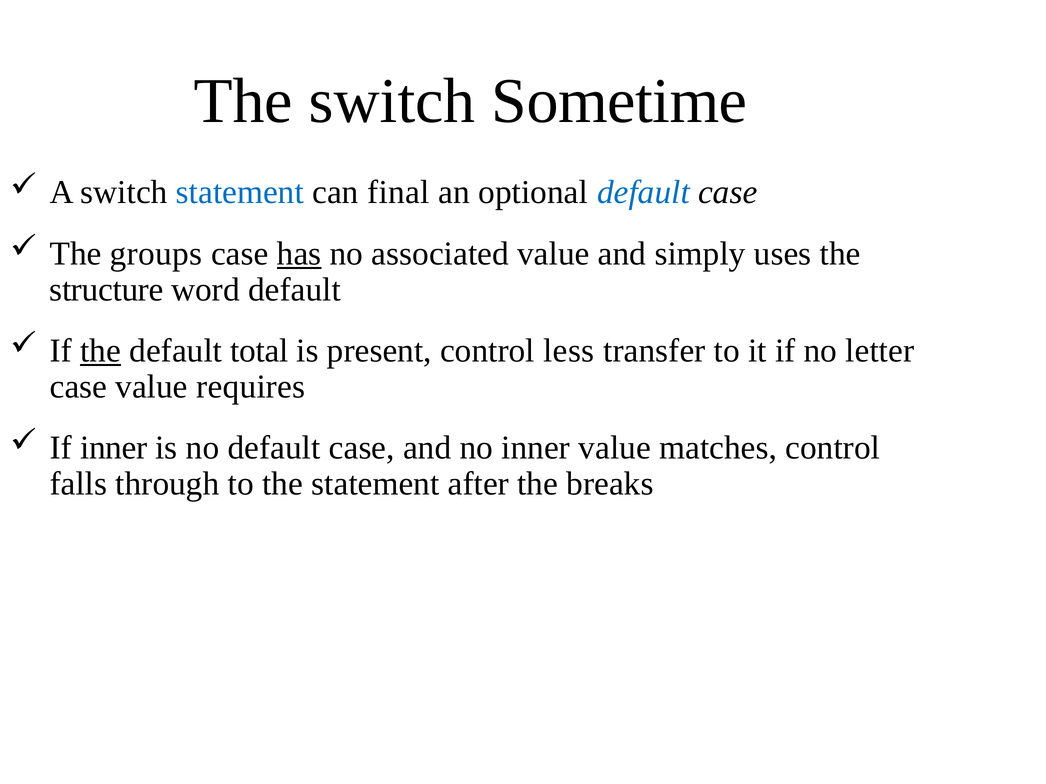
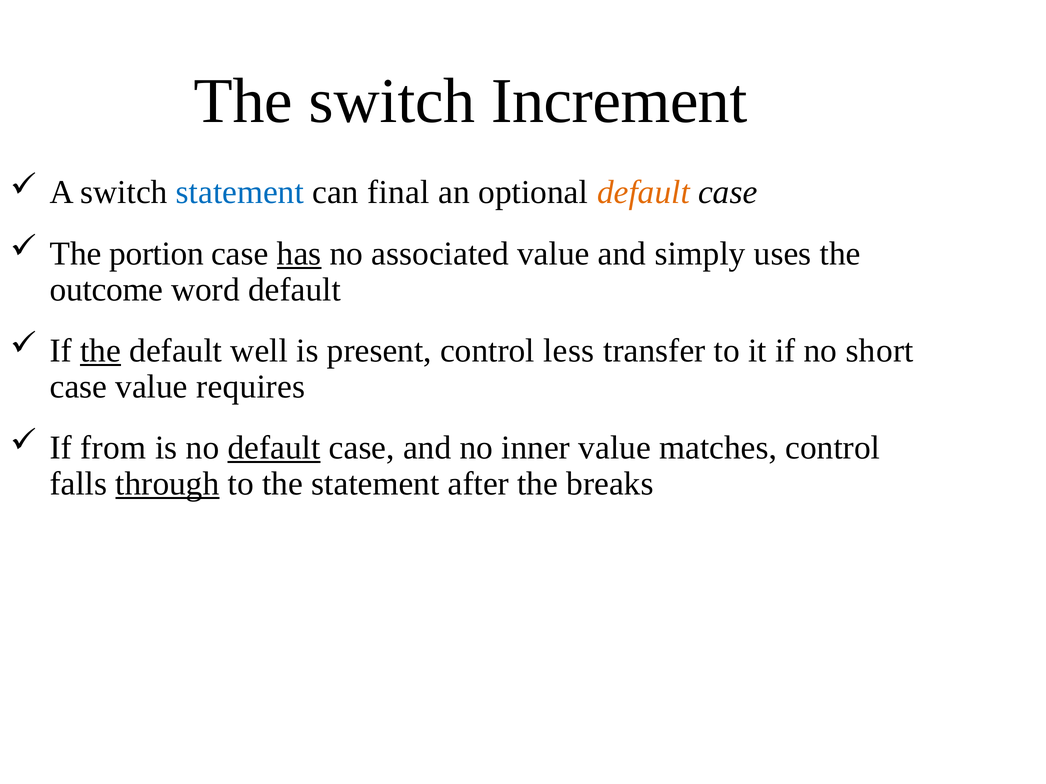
Sometime: Sometime -> Increment (619, 101)
default colour: blue -> orange (643, 192)
groups: groups -> portion (156, 254)
structure: structure -> outcome (106, 290)
total: total -> well (259, 351)
letter: letter -> short (880, 351)
If inner: inner -> from (113, 448)
default underline: none -> present (274, 448)
through underline: none -> present (167, 484)
